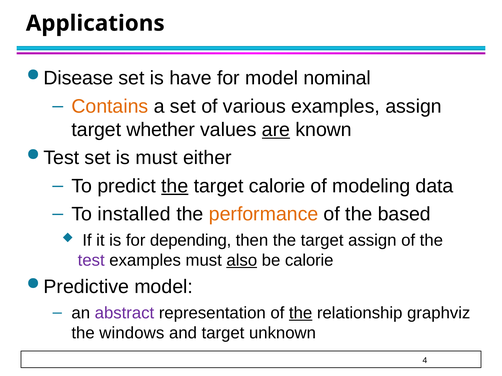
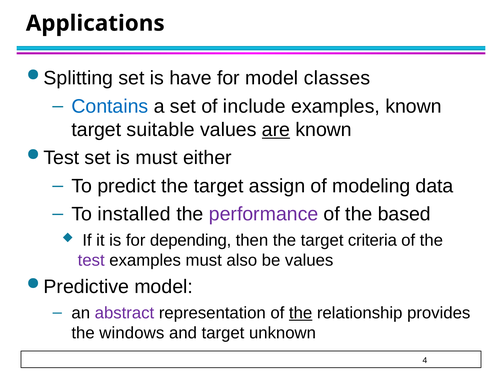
Disease: Disease -> Splitting (78, 78)
nominal: nominal -> classes (337, 78)
Contains colour: orange -> blue (110, 106)
various: various -> include (254, 106)
examples assign: assign -> known (414, 106)
whether: whether -> suitable (161, 130)
the underline: present -> none (175, 186)
target calorie: calorie -> assign (277, 186)
performance colour: orange -> purple (264, 214)
target assign: assign -> criteria (372, 240)
also underline: present -> none (242, 261)
be calorie: calorie -> values (309, 261)
graphviz: graphviz -> provides (439, 313)
